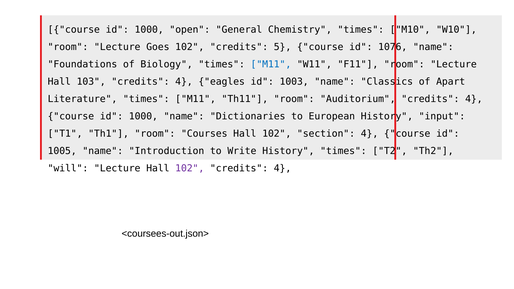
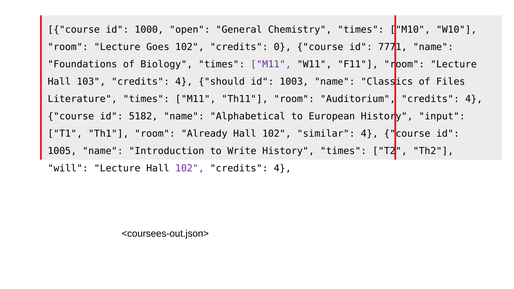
5: 5 -> 0 (283, 47)
1076: 1076 -> 7771 (393, 47)
M11 colour: blue -> purple (271, 64)
eagles: eagles -> should (222, 82)
Apart: Apart -> Files (451, 82)
1000: 1000 -> 5182 (143, 116)
Dictionaries: Dictionaries -> Alphabetical (248, 116)
Courses: Courses -> Already (204, 134)
section: section -> similar (326, 134)
